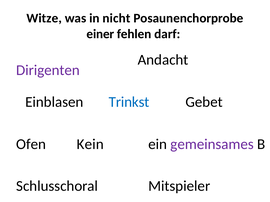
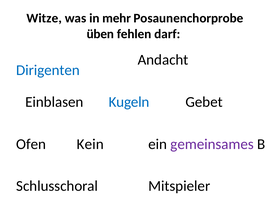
nicht: nicht -> mehr (117, 18)
einer: einer -> üben (100, 34)
Dirigenten colour: purple -> blue (48, 70)
Trinkst: Trinkst -> Kugeln (129, 102)
